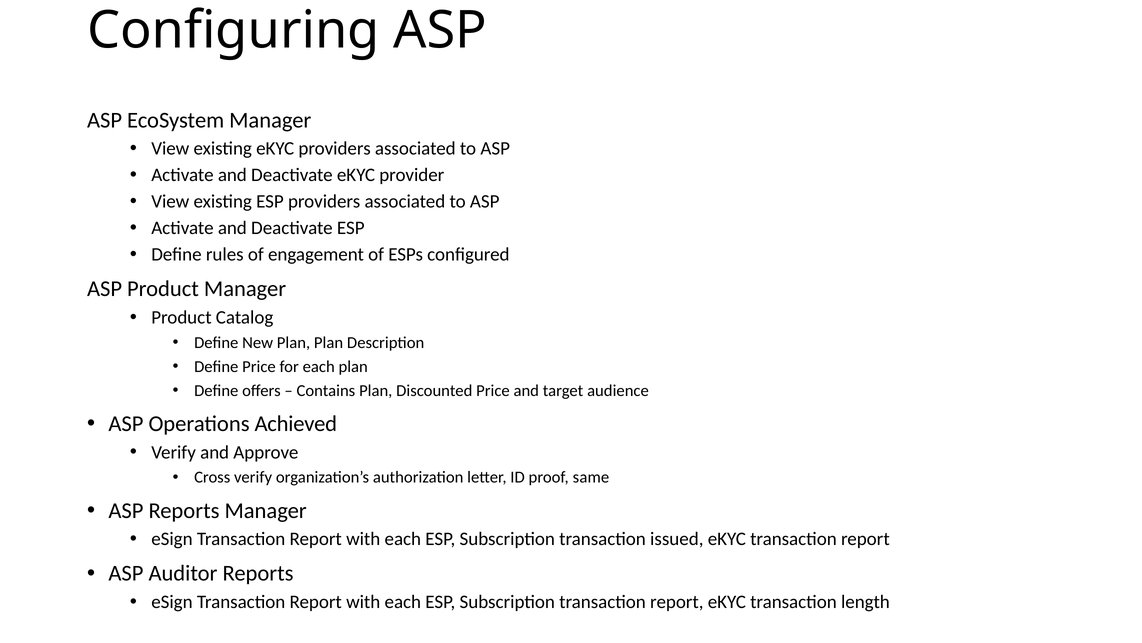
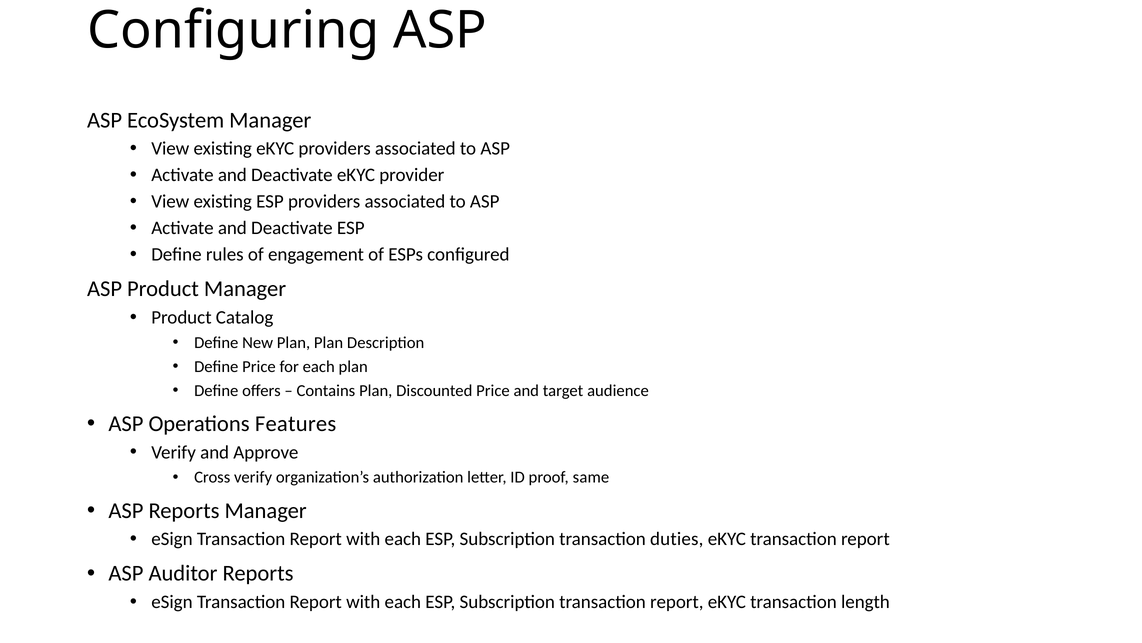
Achieved: Achieved -> Features (296, 423)
issued: issued -> duties (677, 539)
